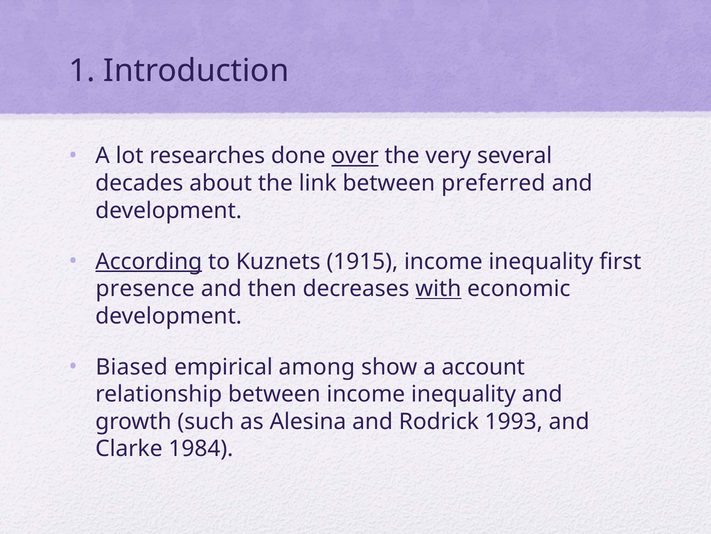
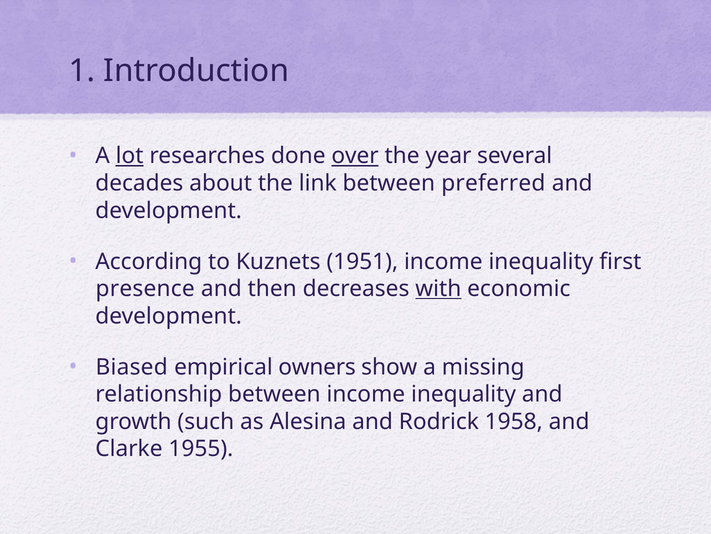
lot underline: none -> present (130, 156)
very: very -> year (448, 156)
According underline: present -> none (149, 261)
1915: 1915 -> 1951 (362, 261)
among: among -> owners (317, 367)
account: account -> missing (483, 367)
1993: 1993 -> 1958 (514, 421)
1984: 1984 -> 1955 (201, 448)
